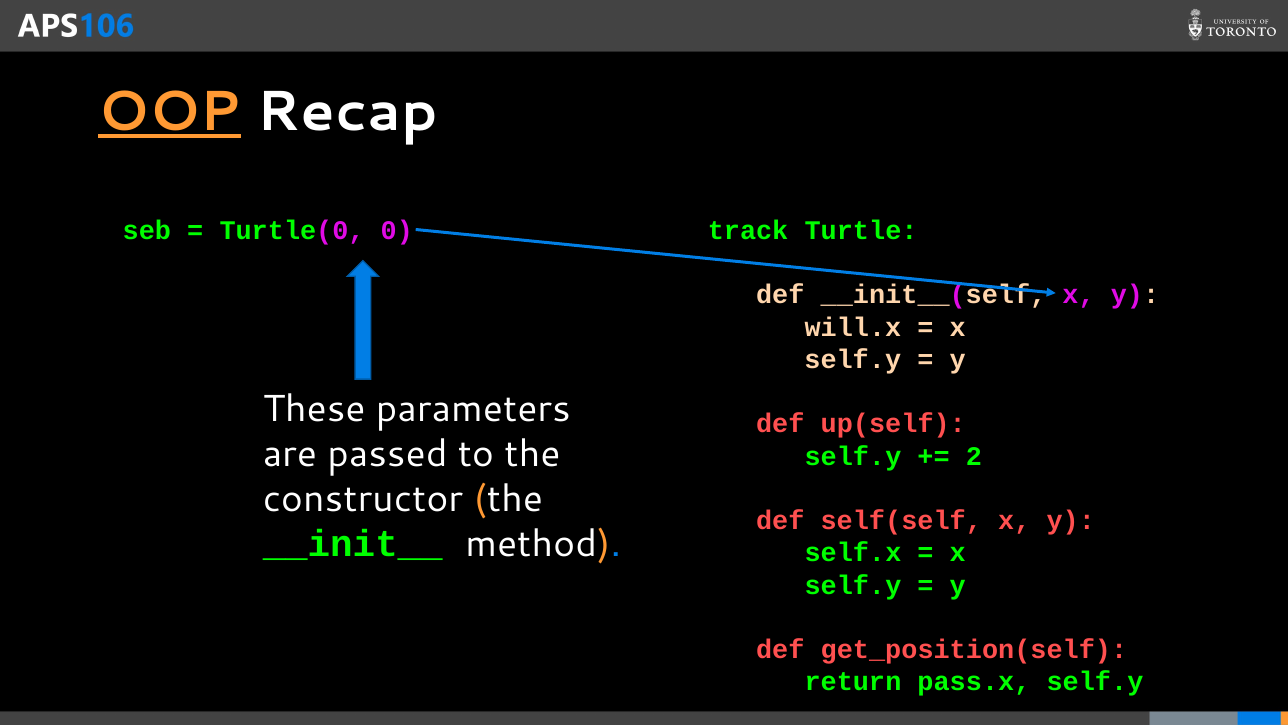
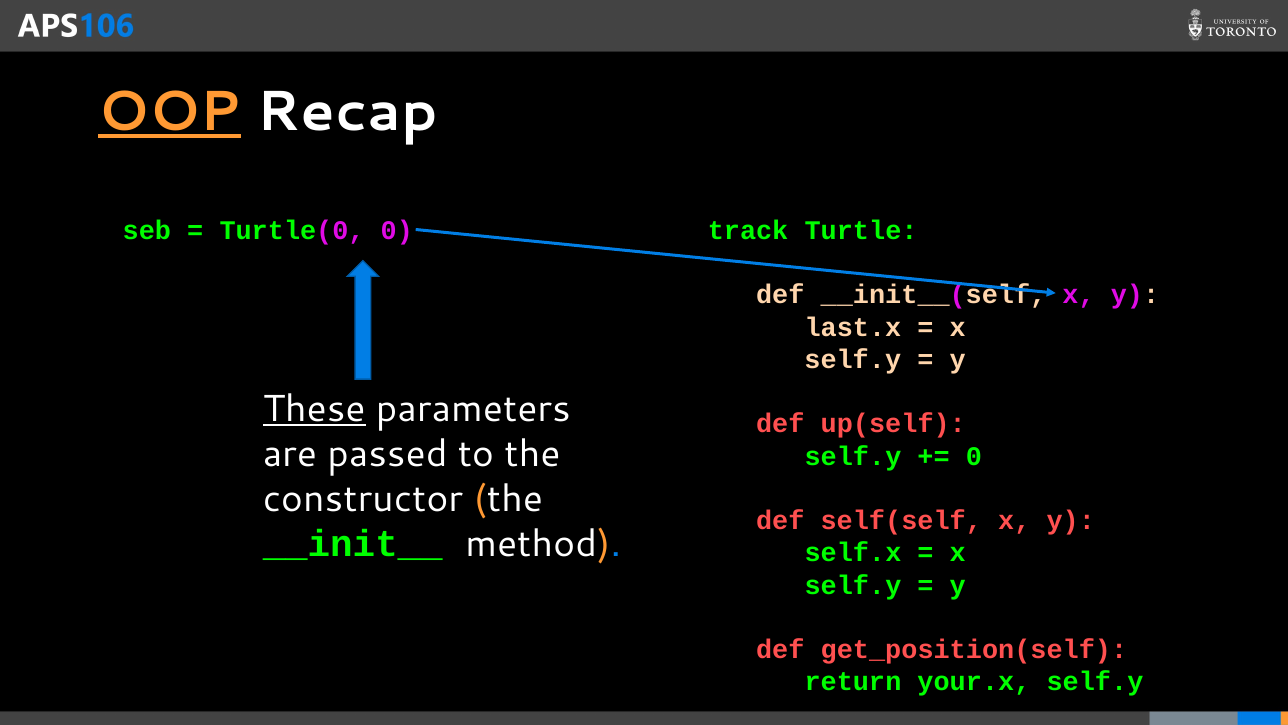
will.x: will.x -> last.x (853, 327)
These underline: none -> present (314, 409)
2: 2 -> 0 (974, 456)
pass.x: pass.x -> your.x (974, 681)
